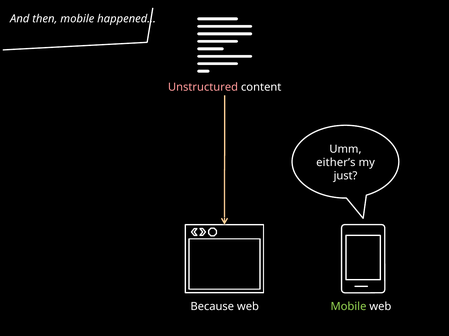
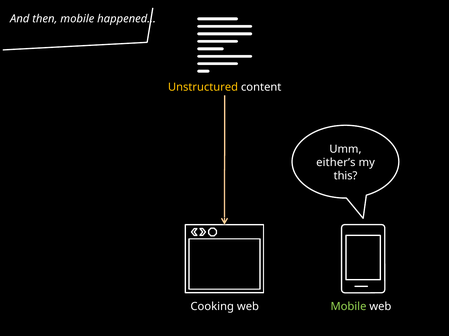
Unstructured colour: pink -> yellow (203, 87)
just: just -> this (345, 176)
Because: Because -> Cooking (212, 307)
